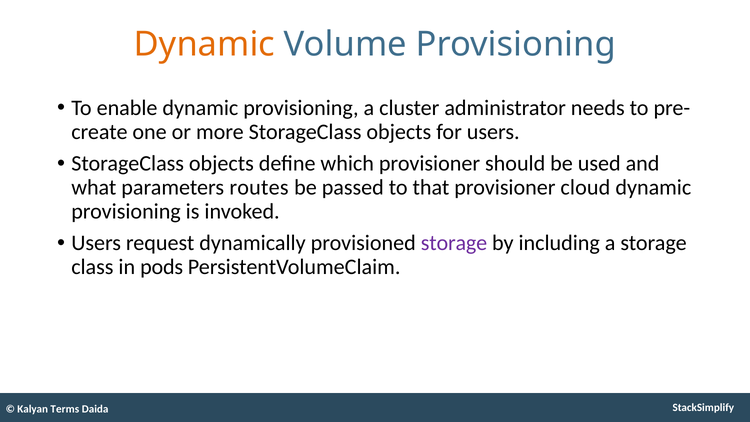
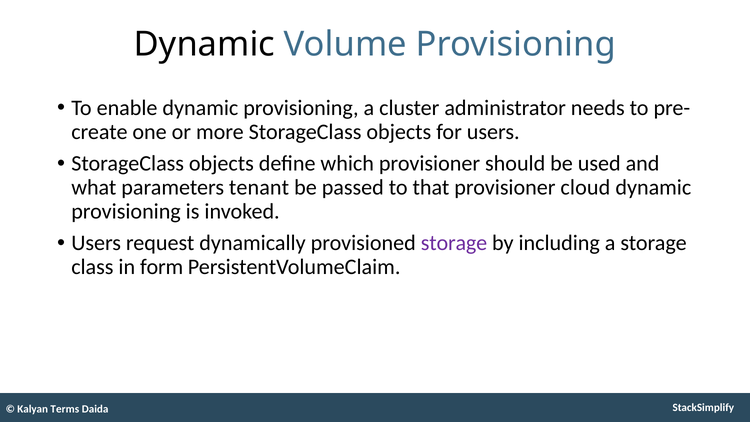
Dynamic colour: orange -> black (204, 44)
routes: routes -> tenant (259, 188)
pods: pods -> form (162, 267)
